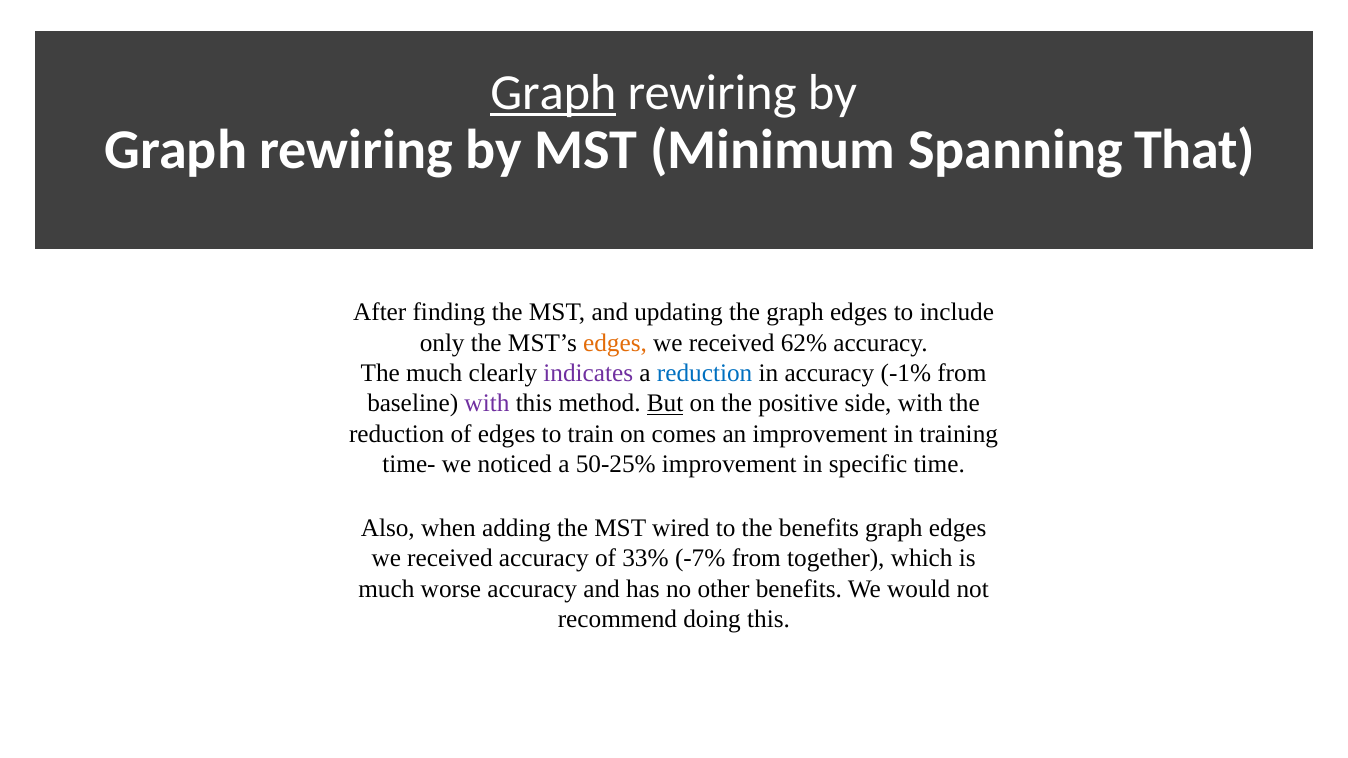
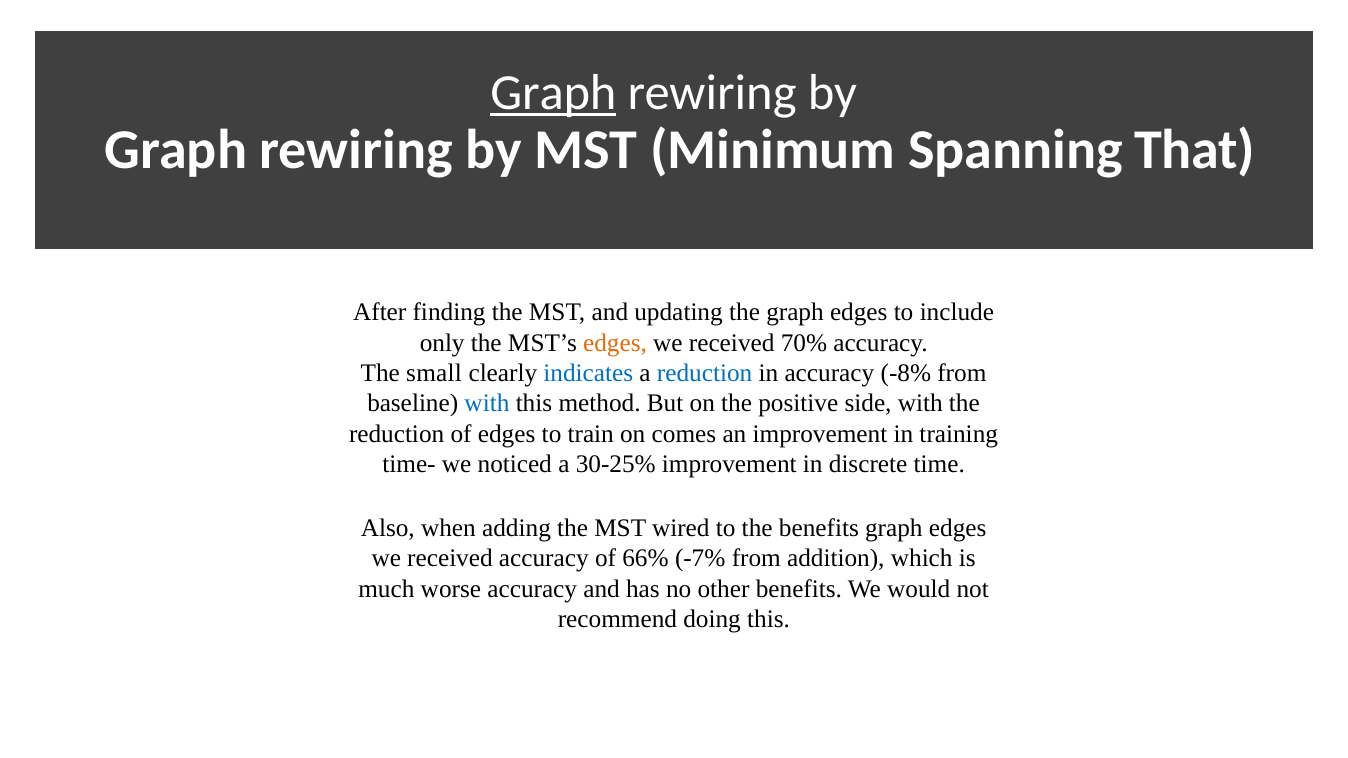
62%: 62% -> 70% (804, 343)
The much: much -> small (434, 373)
indicates colour: purple -> blue (588, 373)
-1%: -1% -> -8% (906, 373)
with colour: purple -> blue (487, 404)
But underline: present -> none (665, 404)
50-25%: 50-25% -> 30-25% (616, 464)
specific: specific -> discrete (868, 464)
33%: 33% -> 66% (645, 559)
together: together -> addition (836, 559)
